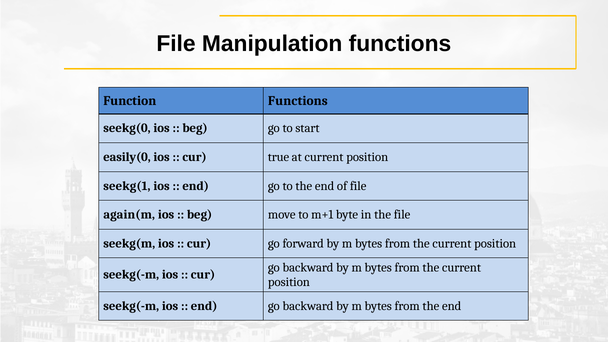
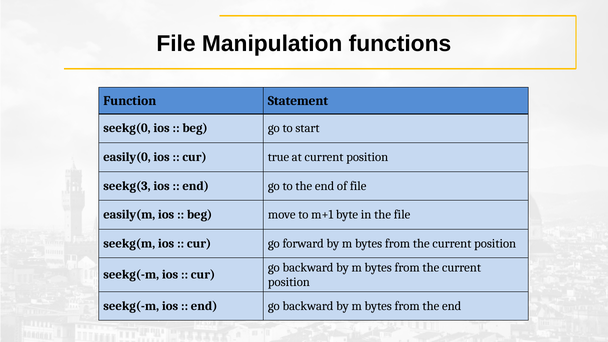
Function Functions: Functions -> Statement (298, 101)
seekg(1: seekg(1 -> seekg(3 (127, 186)
again(m: again(m -> easily(m (129, 215)
